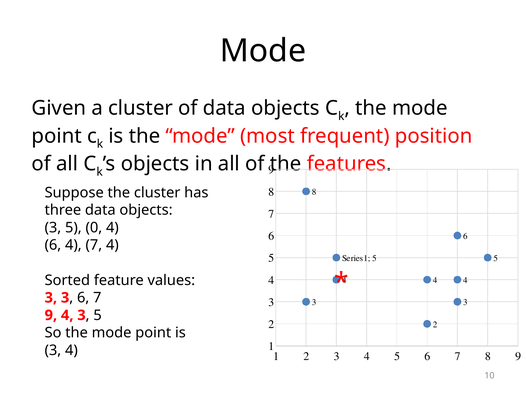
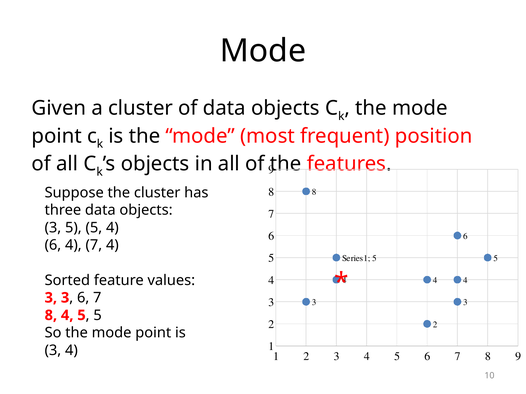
5 0: 0 -> 5 (94, 228)
9: 9 -> 8 (51, 316)
3: 3 -> 5 (81, 316)
